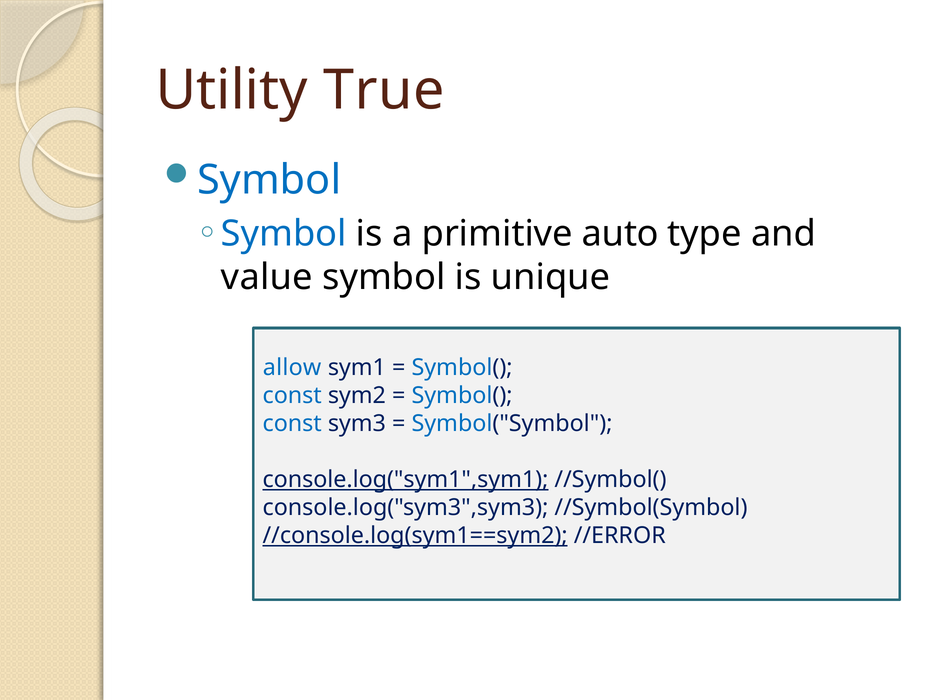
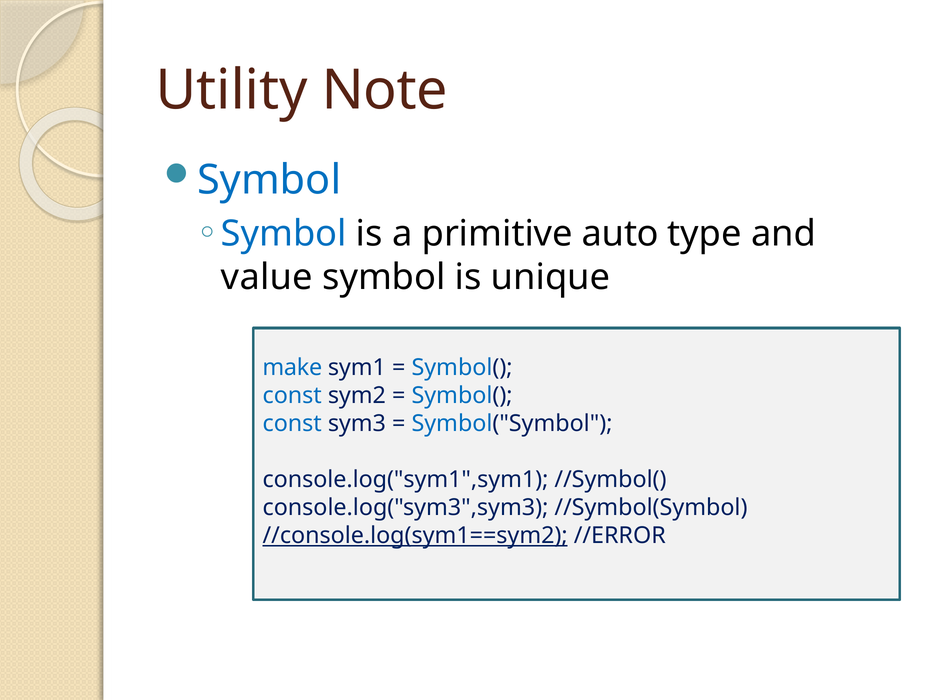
True: True -> Note (385, 90)
allow: allow -> make (292, 367)
console.log("sym1",sym1 underline: present -> none (405, 479)
